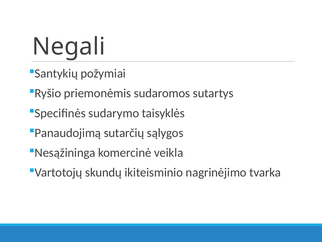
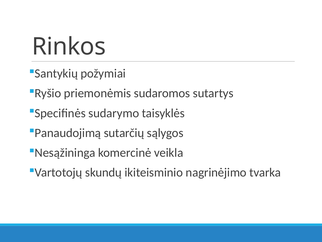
Negali: Negali -> Rinkos (69, 47)
